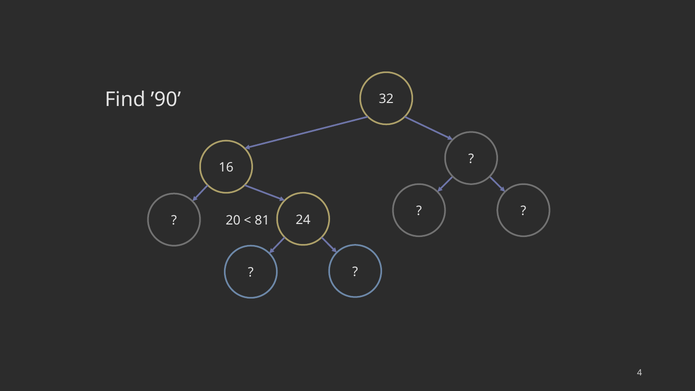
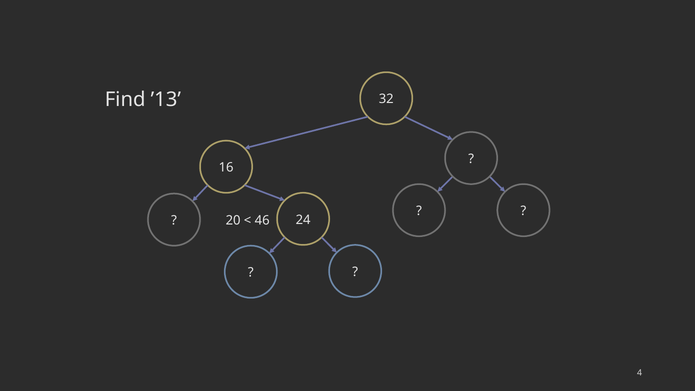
’90: ’90 -> ’13 (166, 99)
81: 81 -> 46 (262, 220)
